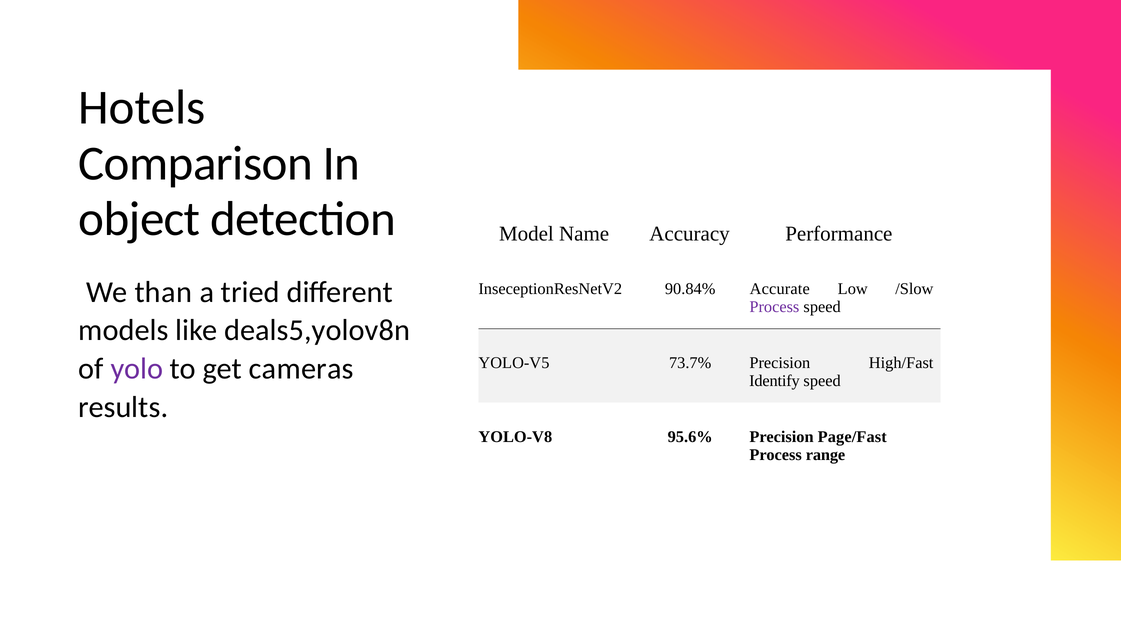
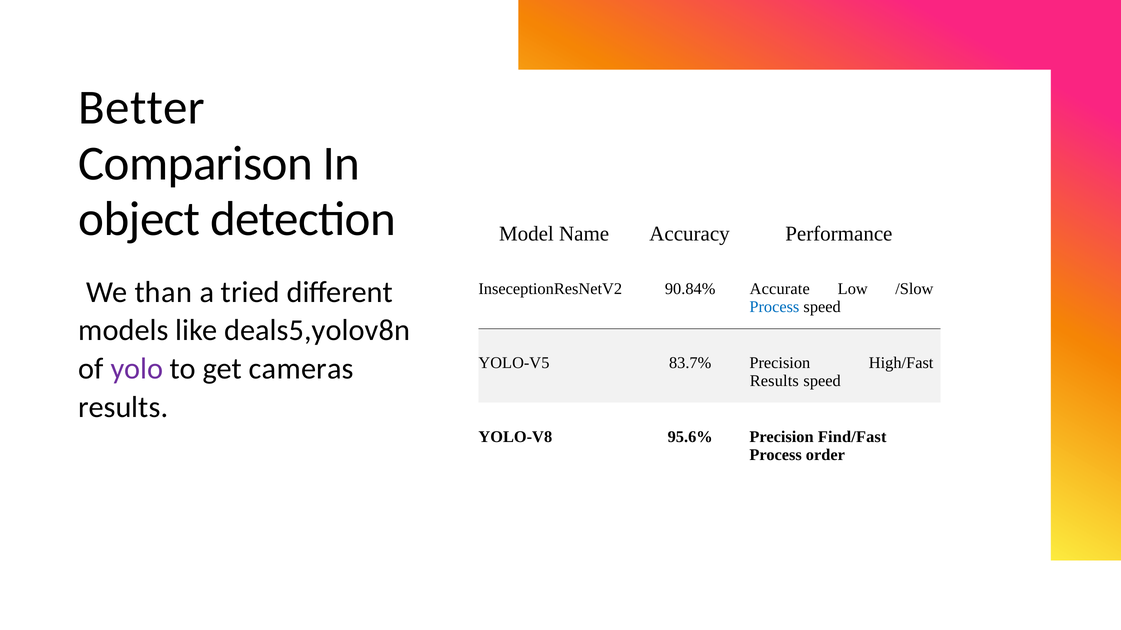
Hotels: Hotels -> Better (142, 108)
Process colour: purple -> blue (774, 307)
73.7%: 73.7% -> 83.7% (690, 363)
Identify: Identify -> Results (774, 381)
Page/Fast: Page/Fast -> Find/Fast (852, 437)
range: range -> order (825, 455)
